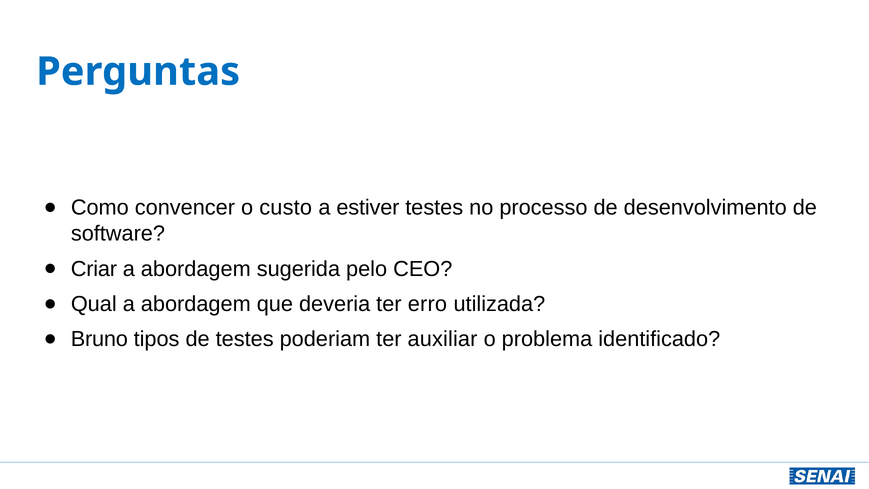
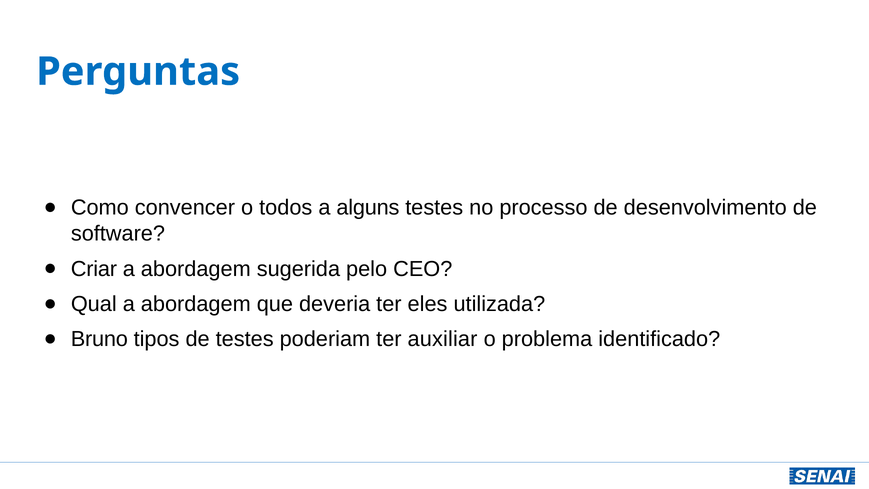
custo: custo -> todos (286, 208)
estiver: estiver -> alguns (368, 208)
erro: erro -> eles (428, 304)
